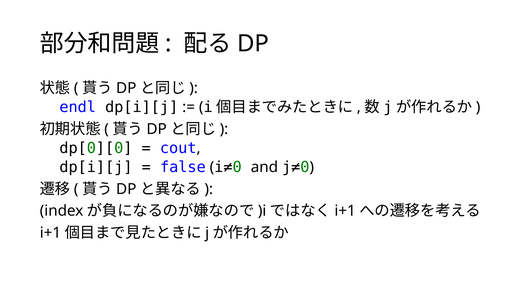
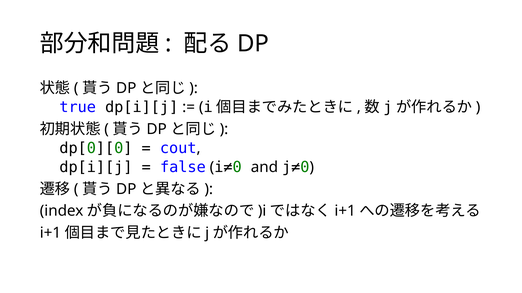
endl: endl -> true (78, 107)
